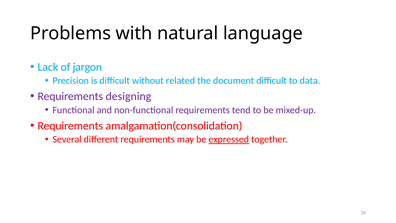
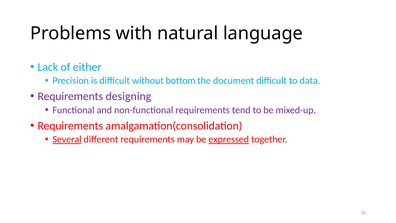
jargon: jargon -> either (87, 67)
related: related -> bottom (181, 81)
Several underline: none -> present (67, 139)
